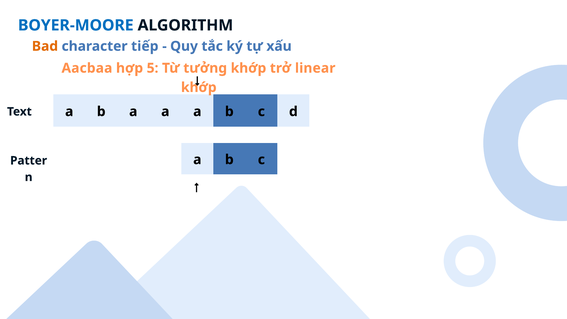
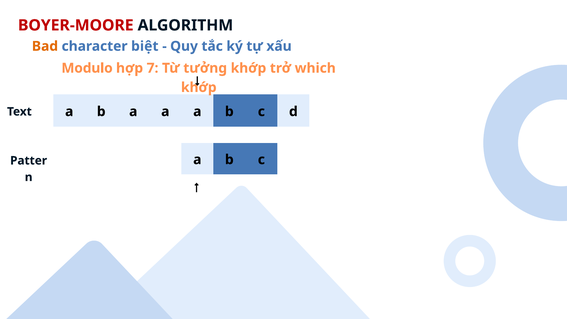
BOYER-MOORE colour: blue -> red (76, 25)
tiếp: tiếp -> biệt (145, 46)
Aacbaa: Aacbaa -> Modulo (87, 68)
5: 5 -> 7 (153, 68)
linear: linear -> which (315, 68)
